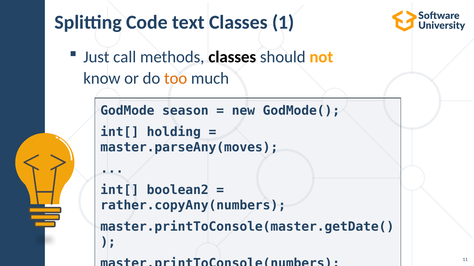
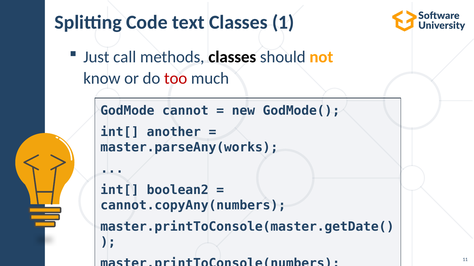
too colour: orange -> red (176, 78)
season: season -> cannot (185, 111)
holding: holding -> another (174, 132)
master.parseAny(moves: master.parseAny(moves -> master.parseAny(works (189, 148)
rather.copyAny(numbers: rather.copyAny(numbers -> cannot.copyAny(numbers (193, 206)
